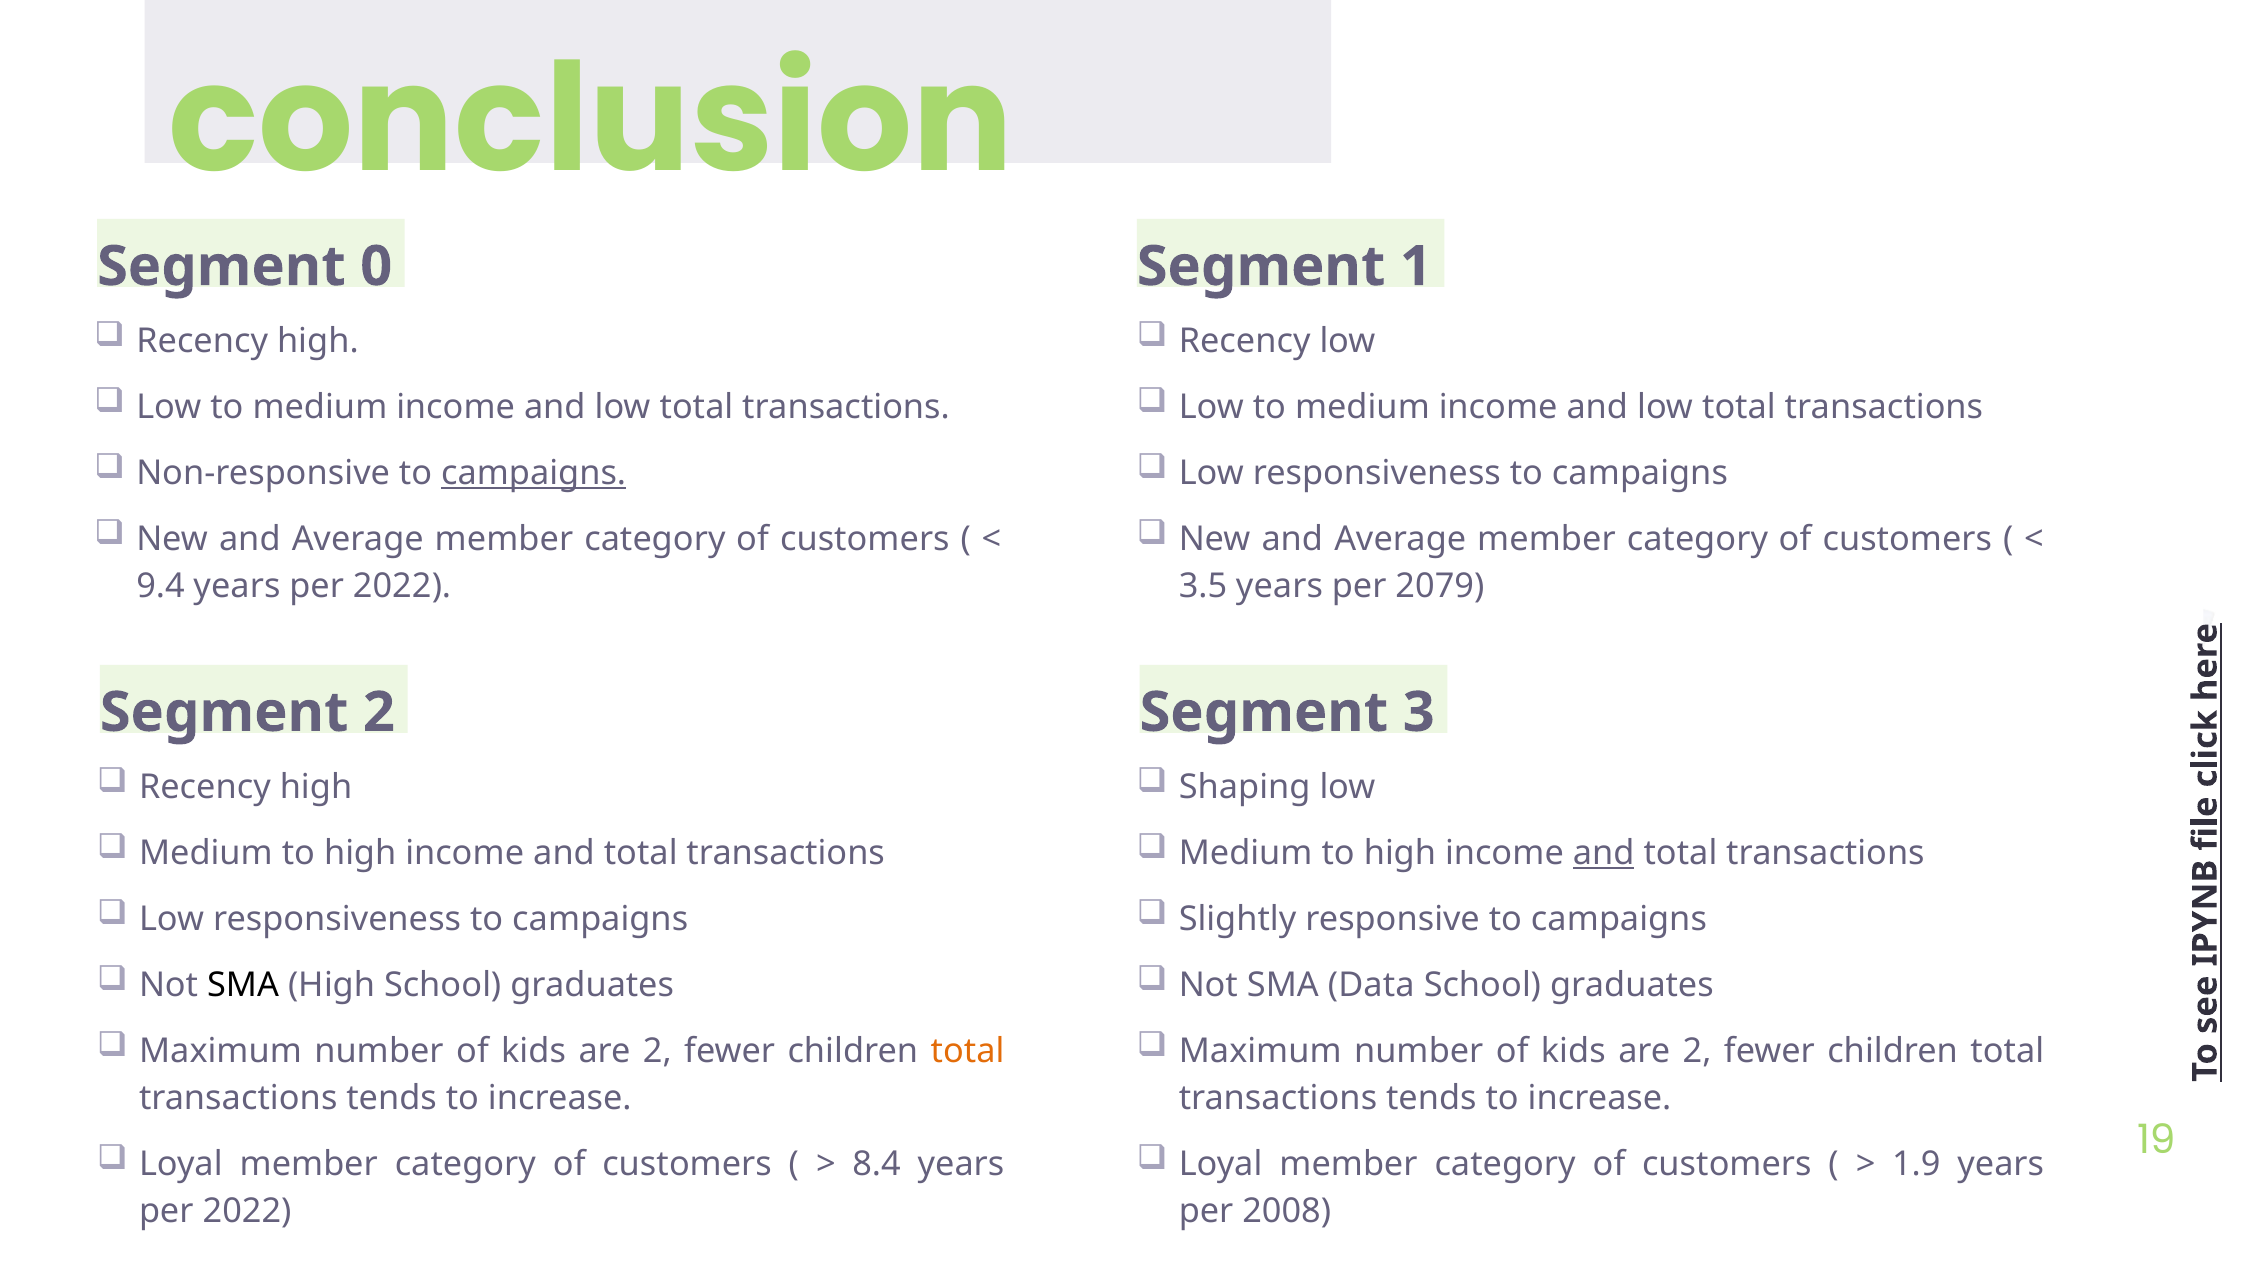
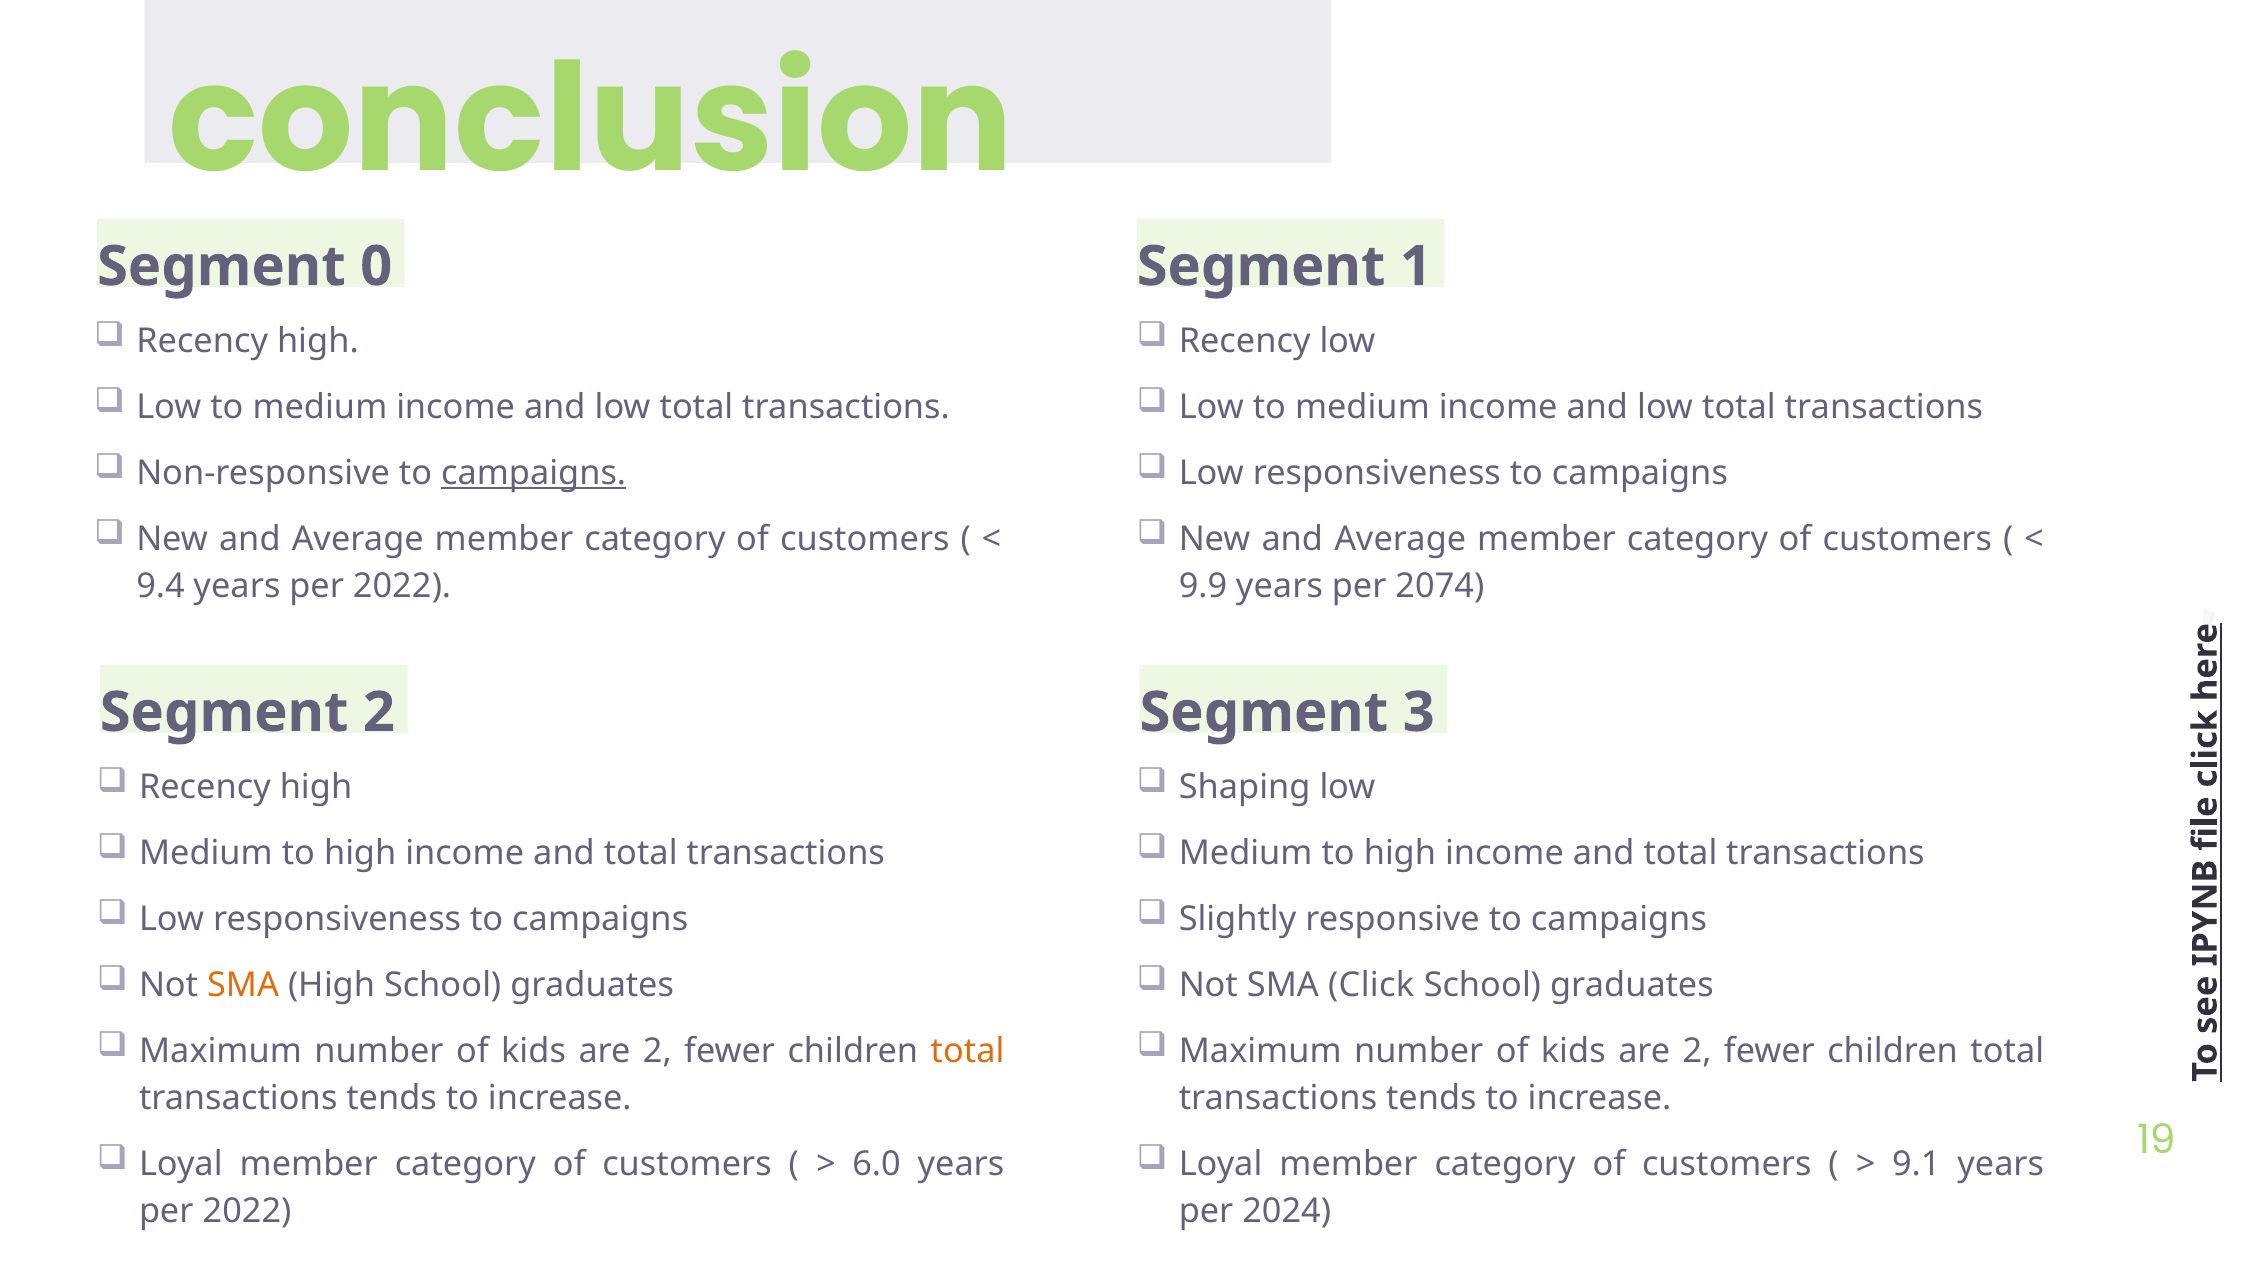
3.5: 3.5 -> 9.9 (1203, 586)
2079: 2079 -> 2074 (1440, 586)
and underline: present -> none (1604, 853)
SMA colour: black -> orange (243, 985)
Data: Data -> Click (1371, 985)
8.4: 8.4 -> 6.0 (876, 1164)
1.9: 1.9 -> 9.1 (1916, 1164)
2008: 2008 -> 2024 (1287, 1212)
